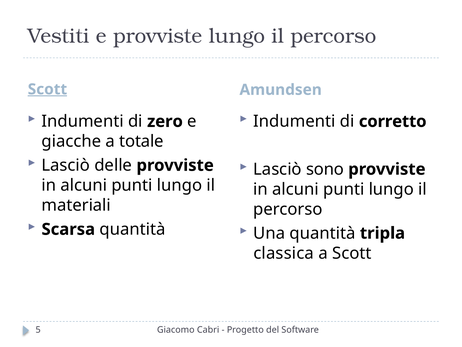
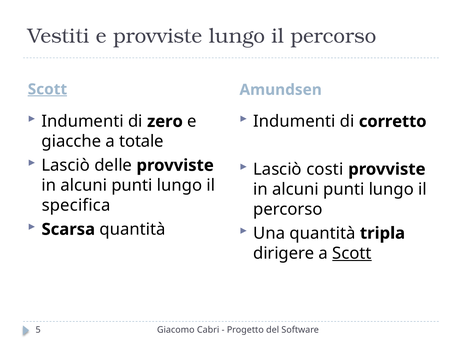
sono: sono -> costi (325, 169)
materiali: materiali -> specifica (76, 205)
classica: classica -> dirigere (284, 253)
Scott underline: none -> present (352, 253)
